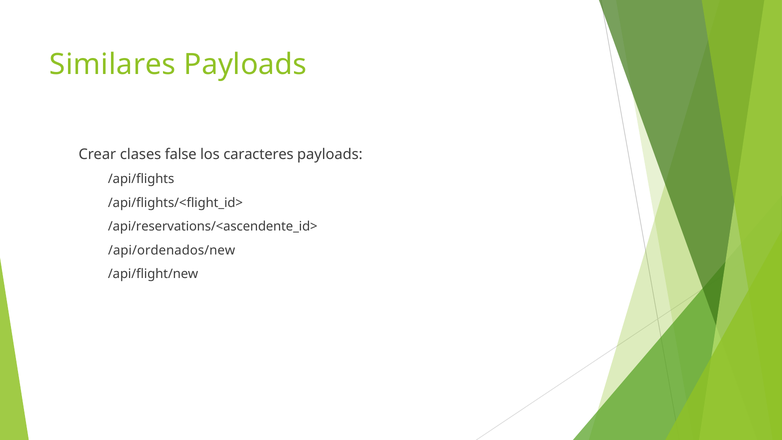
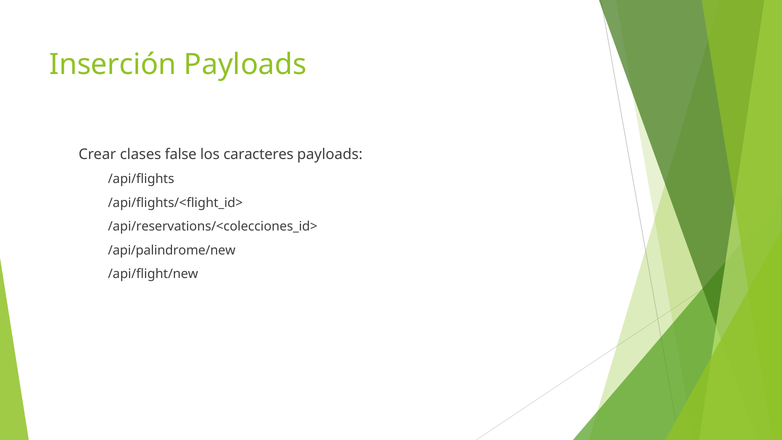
Similares: Similares -> Inserción (113, 65)
/api/reservations/<ascendente_id>: /api/reservations/<ascendente_id> -> /api/reservations/<colecciones_id> (213, 226)
/api/ordenados/new: /api/ordenados/new -> /api/palindrome/new (172, 250)
